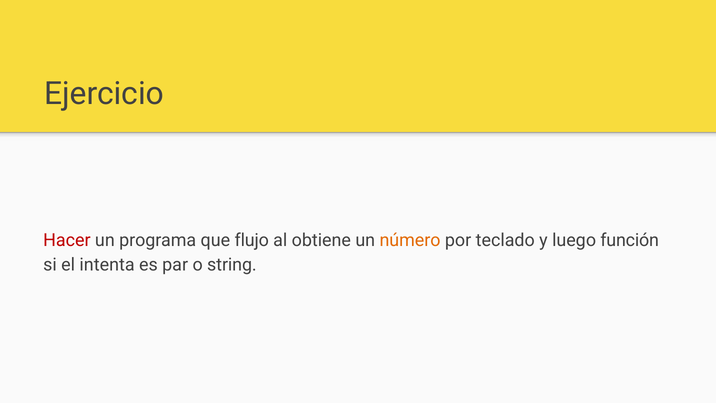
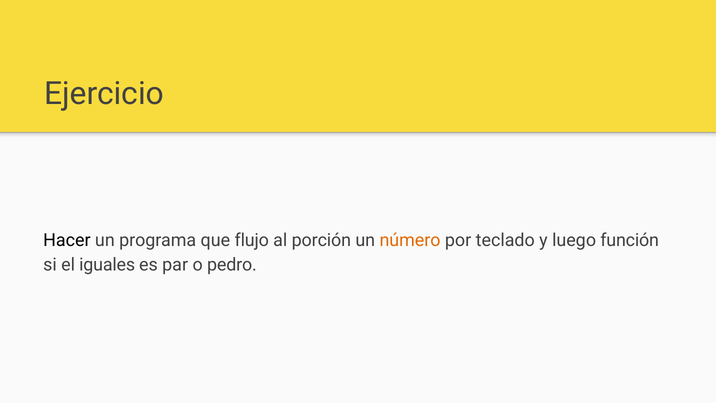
Hacer colour: red -> black (67, 240)
obtiene: obtiene -> porción (321, 240)
intenta: intenta -> iguales (107, 265)
string: string -> pedro (232, 265)
